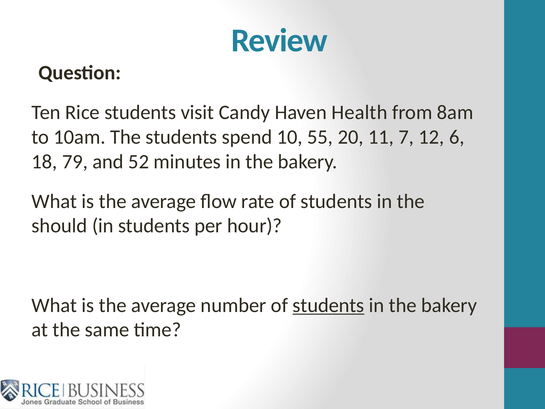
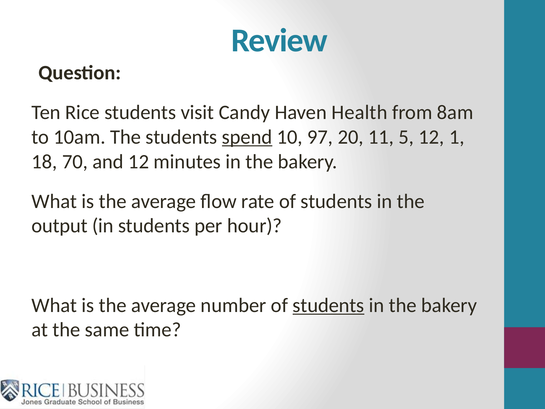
spend underline: none -> present (247, 137)
55: 55 -> 97 (320, 137)
7: 7 -> 5 (406, 137)
6: 6 -> 1 (457, 137)
79: 79 -> 70 (75, 162)
and 52: 52 -> 12 (139, 162)
should: should -> output (60, 226)
